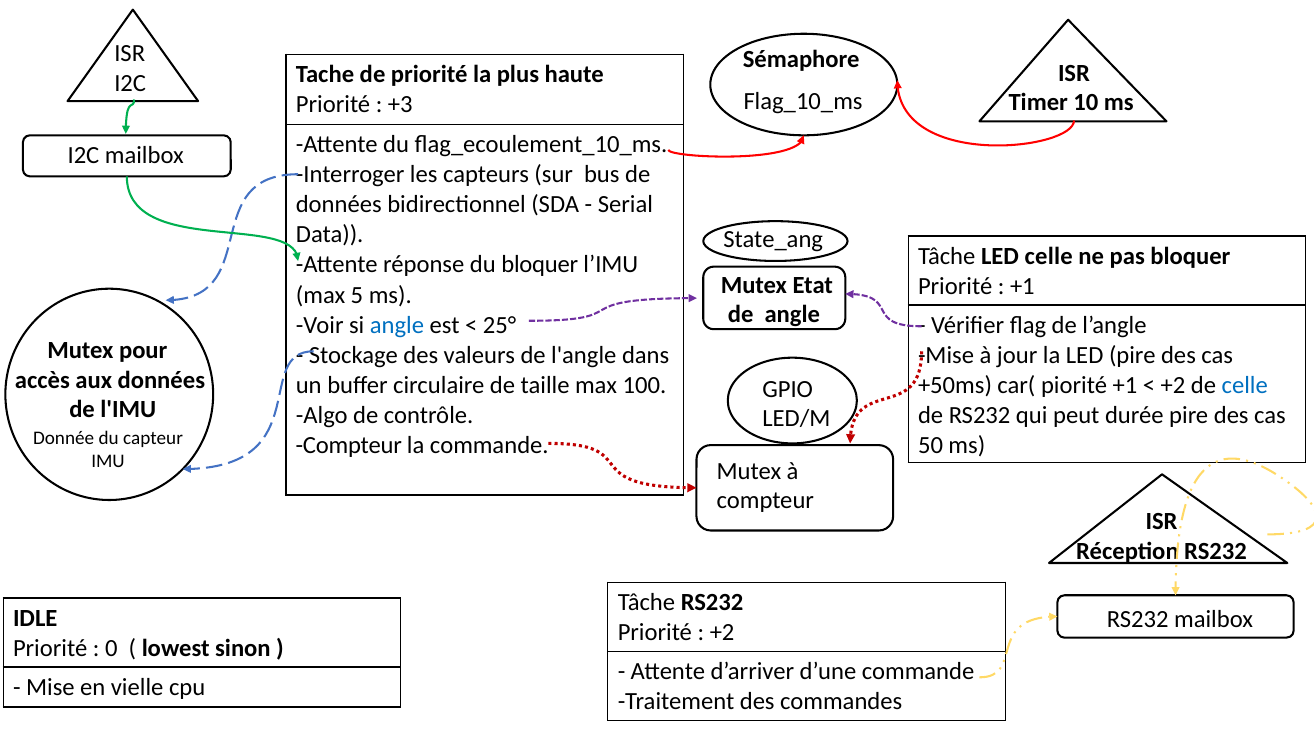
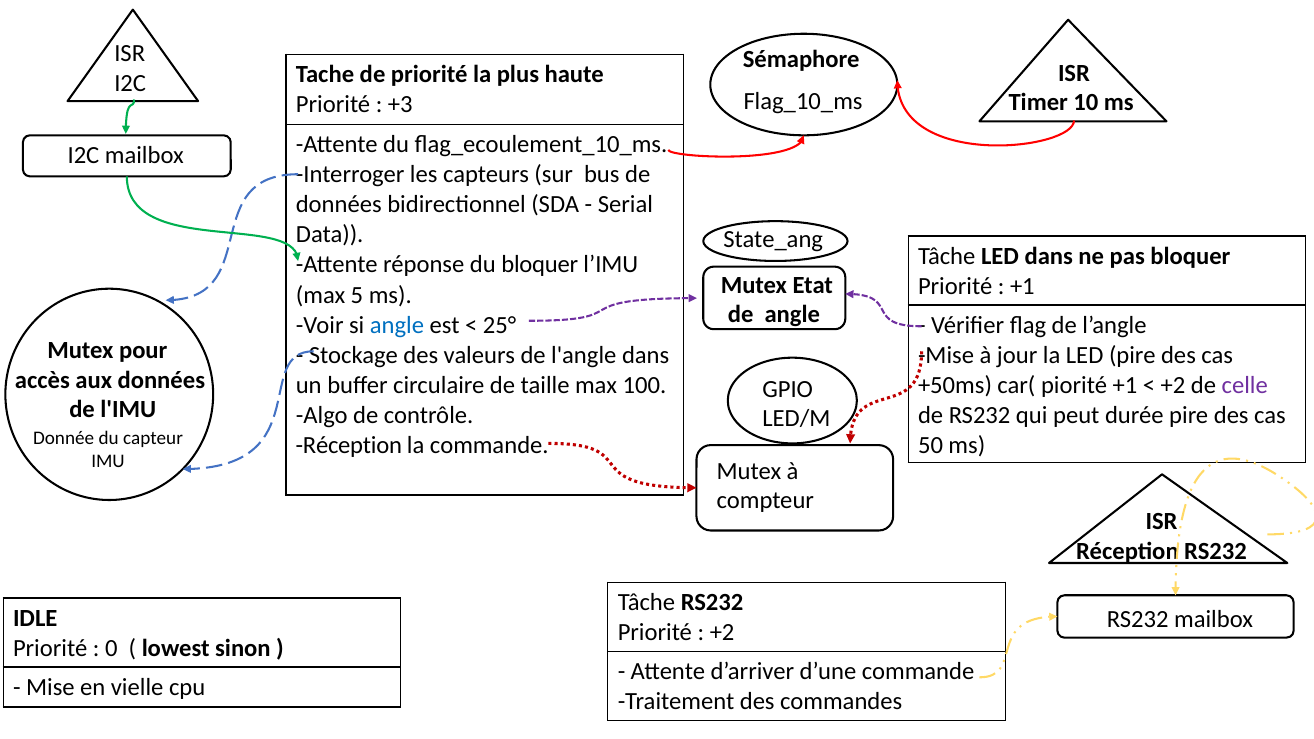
LED celle: celle -> dans (1049, 256)
celle colour: blue -> purple (1245, 385)
Compteur: Compteur -> Réception (349, 445)
